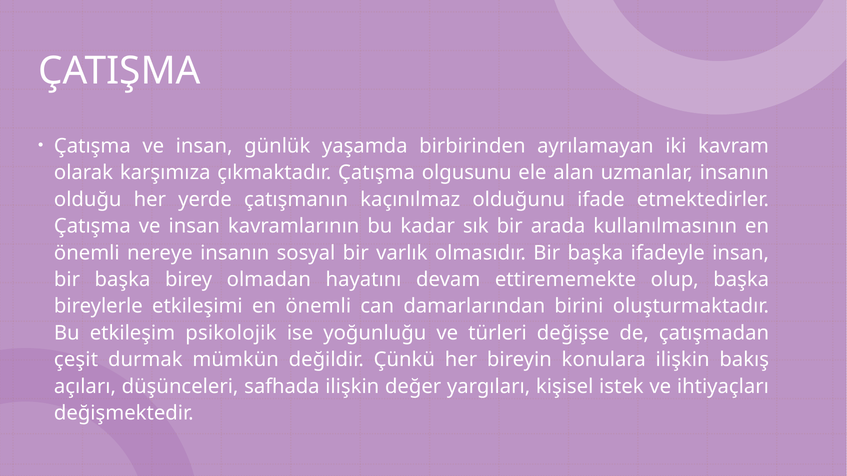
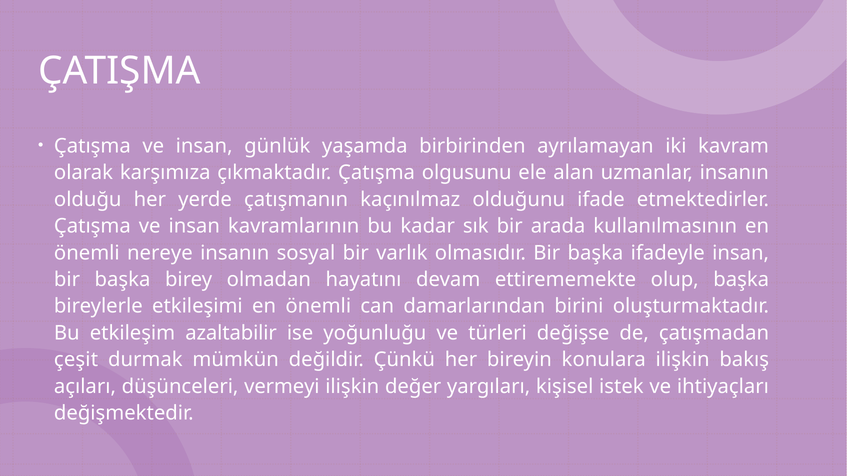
psikolojik: psikolojik -> azaltabilir (231, 333)
safhada: safhada -> vermeyi (282, 387)
